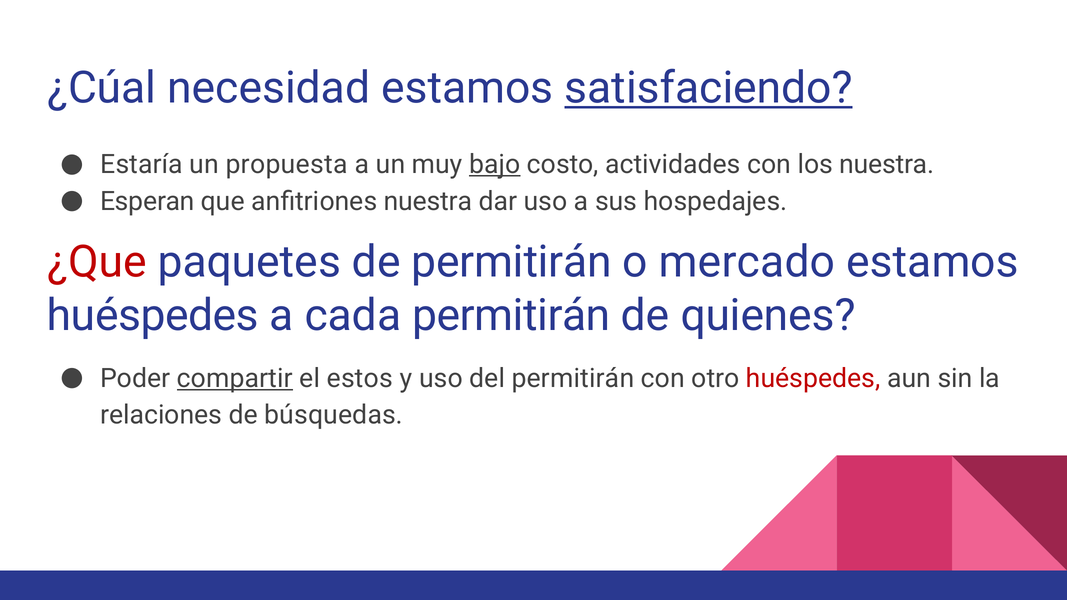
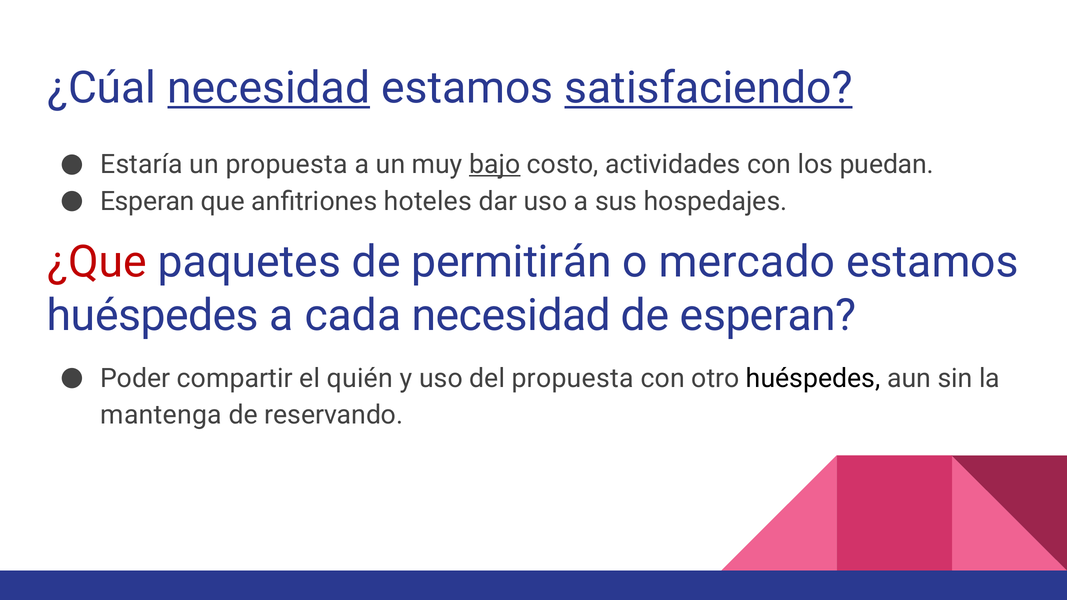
necesidad underline: none -> present (269, 88)
los nuestra: nuestra -> puedan (887, 164)
anfitriones nuestra: nuestra -> hoteles (428, 201)
cada permitirán: permitirán -> necesidad (511, 316)
de quienes: quienes -> esperan (768, 316)
compartir underline: present -> none (235, 378)
estos: estos -> quién (360, 378)
del permitirán: permitirán -> propuesta (573, 378)
huéspedes colour: red -> black (813, 378)
relaciones: relaciones -> mantenga (161, 415)
búsquedas: búsquedas -> reservando (334, 415)
